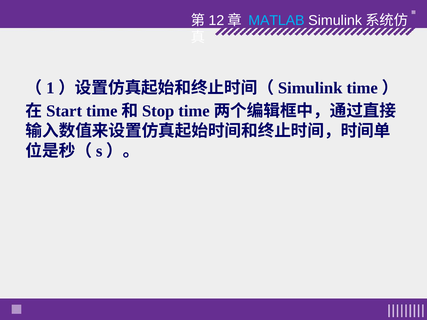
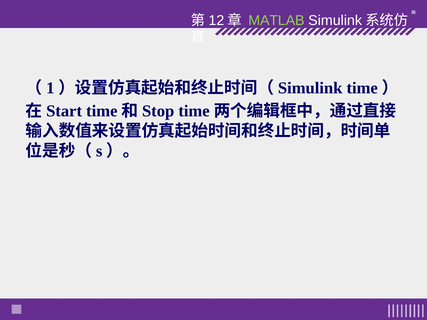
MATLAB colour: light blue -> light green (276, 20)
